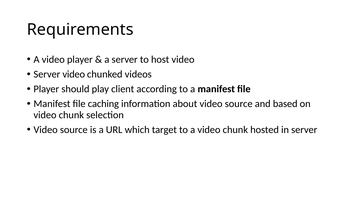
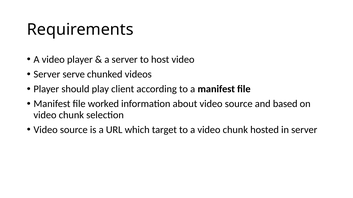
Server video: video -> serve (74, 74)
caching: caching -> worked (103, 104)
